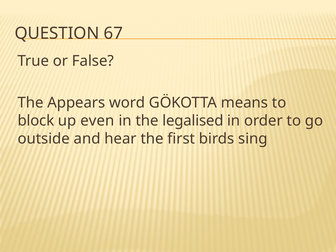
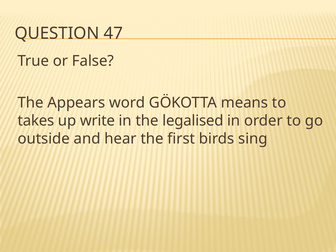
67: 67 -> 47 (113, 33)
block: block -> takes (36, 121)
even: even -> write (98, 121)
